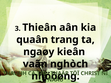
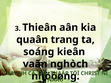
ngaøy: ngaøy -> soáng (39, 52)
